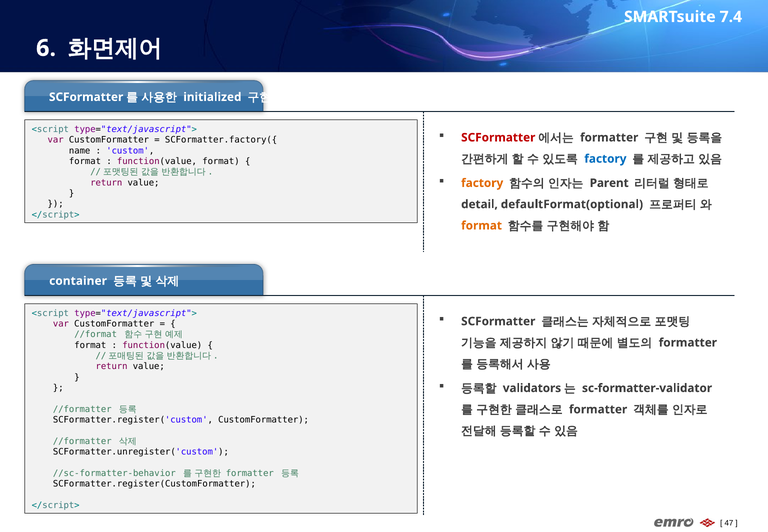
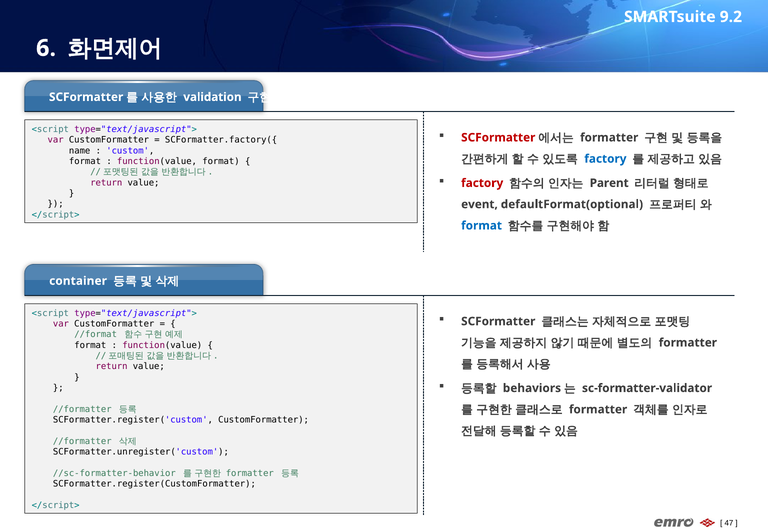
7.4: 7.4 -> 9.2 (731, 17)
initialized: initialized -> validation (212, 97)
factory colour: orange -> red (482, 183)
detail: detail -> event (479, 204)
format colour: orange -> blue (482, 225)
validators: validators -> behaviors (532, 388)
